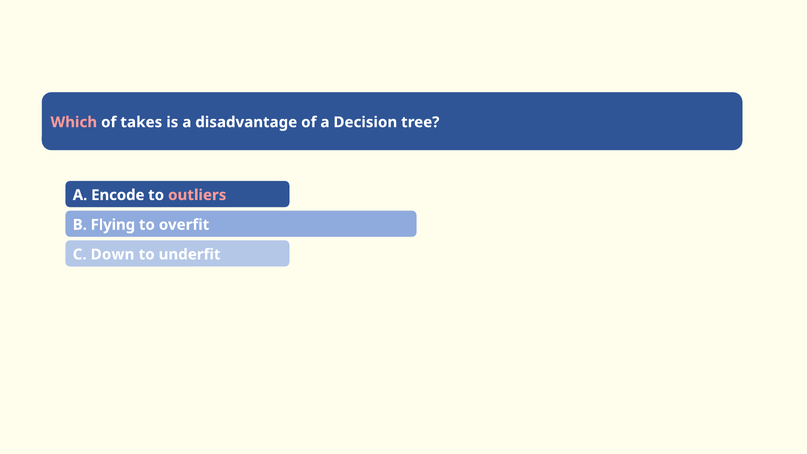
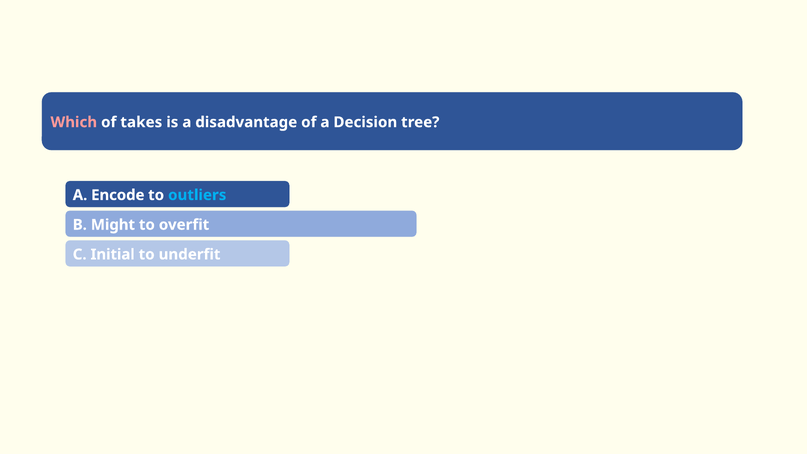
outliers colour: pink -> light blue (197, 195)
Flying: Flying -> Might (113, 225)
Down: Down -> Initial (113, 254)
